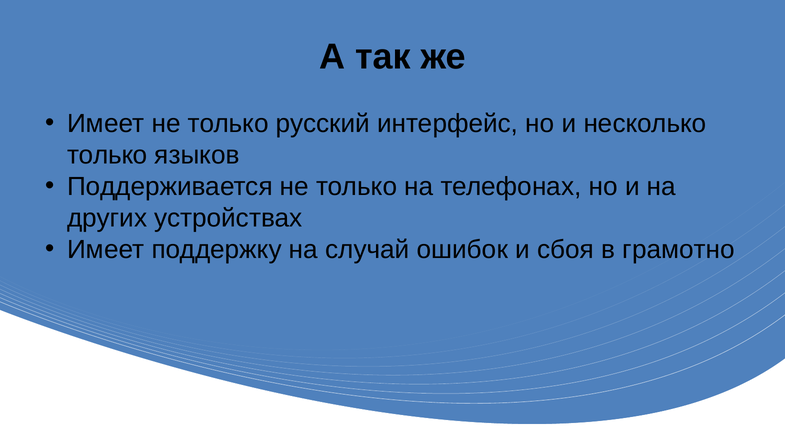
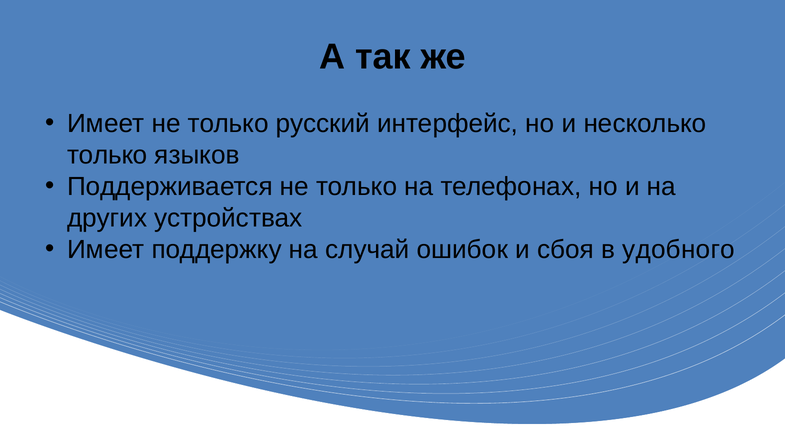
грамотно: грамотно -> удобного (679, 249)
